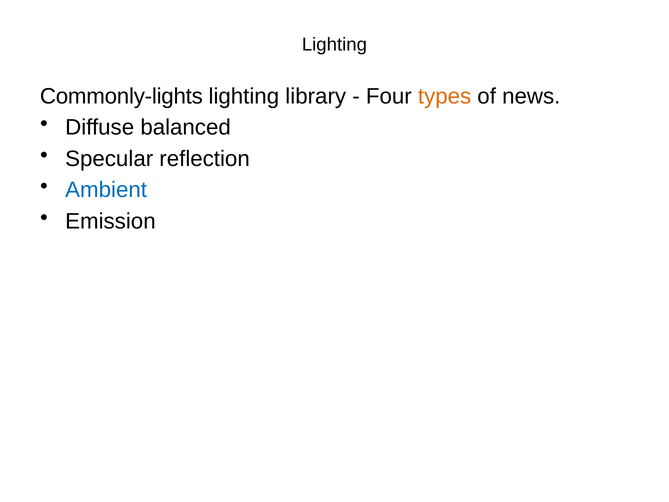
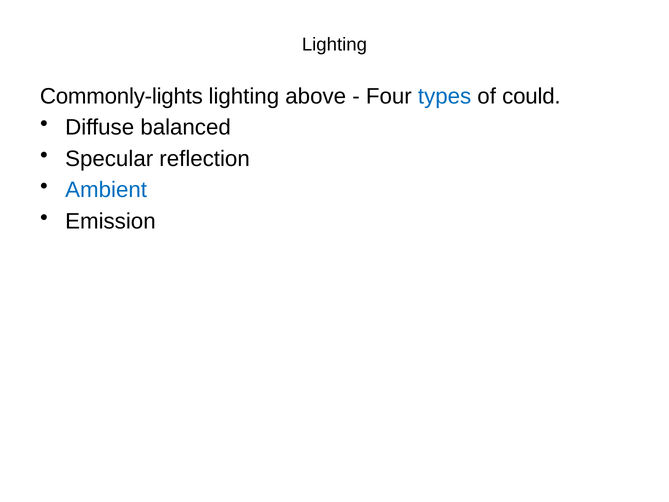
library: library -> above (316, 96)
types colour: orange -> blue (445, 96)
news: news -> could (531, 96)
